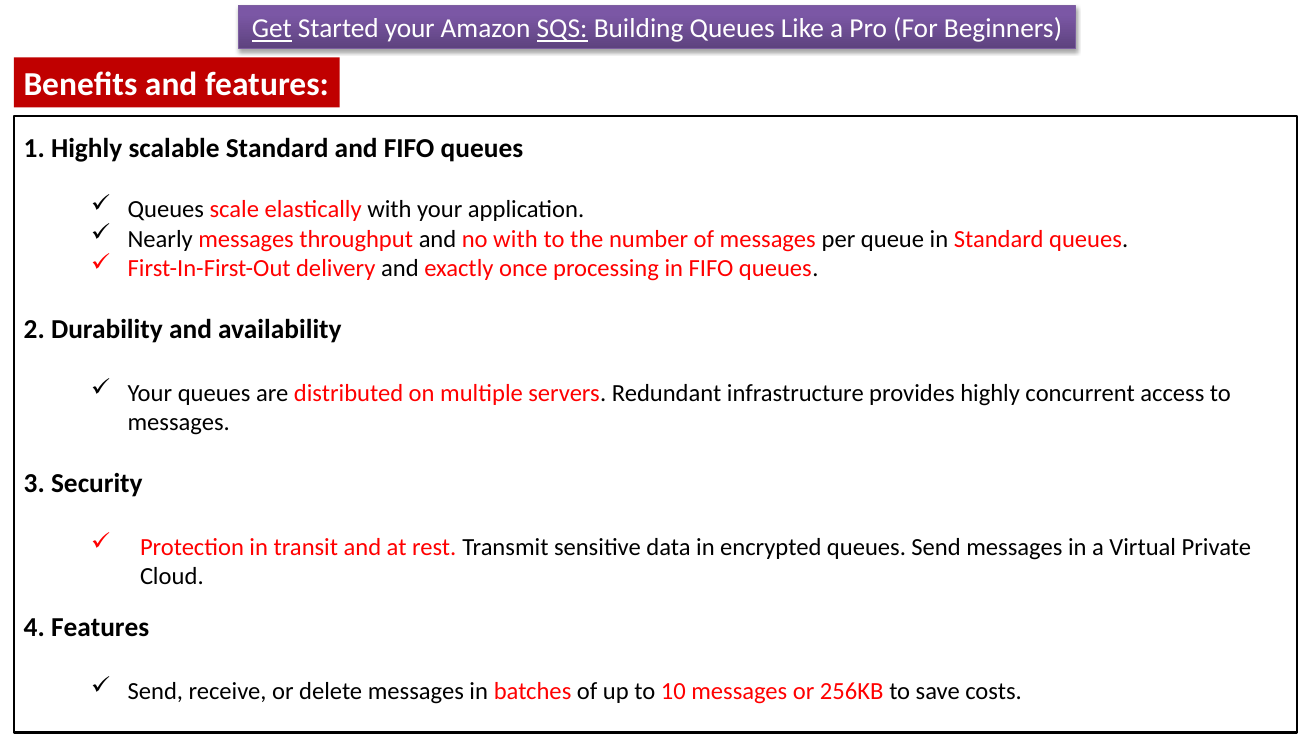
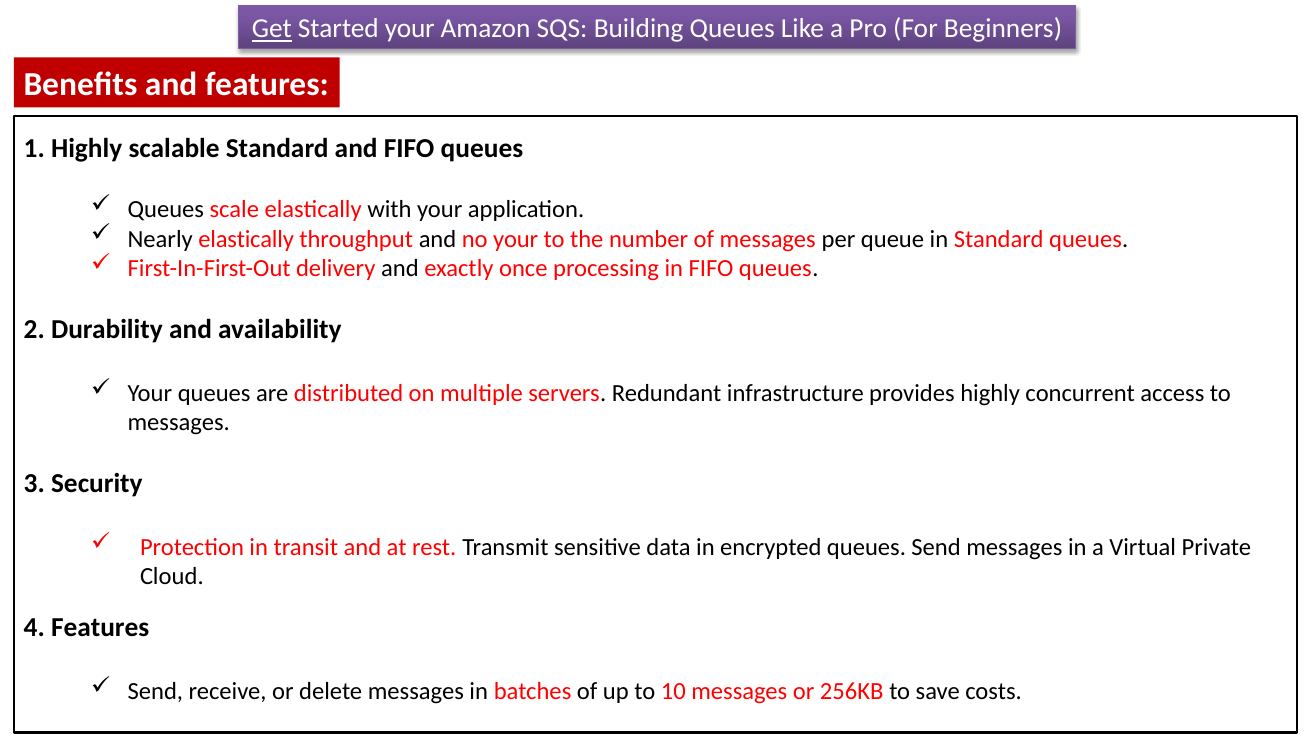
SQS underline: present -> none (562, 29)
Nearly messages: messages -> elastically (246, 239)
no with: with -> your (516, 239)
